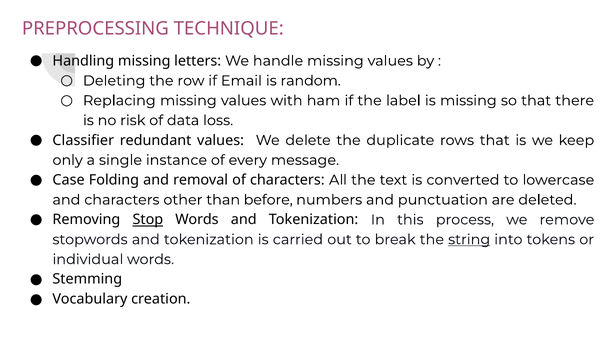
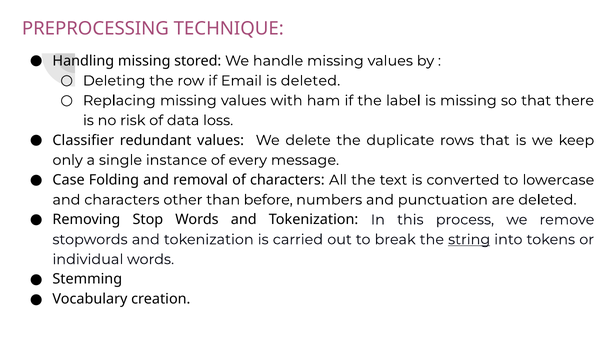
letters: letters -> stored (198, 61)
is random: random -> deleted (310, 81)
Stop underline: present -> none (148, 220)
